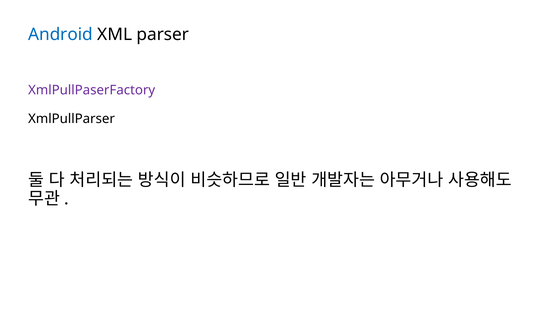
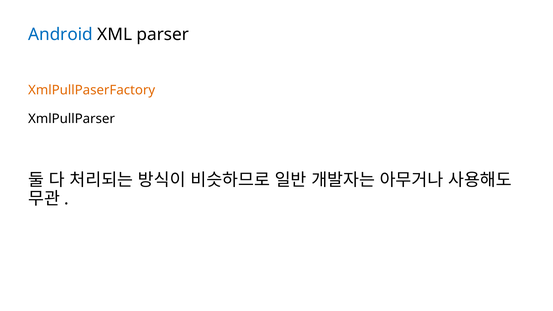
XmlPullPaserFactory colour: purple -> orange (92, 90)
